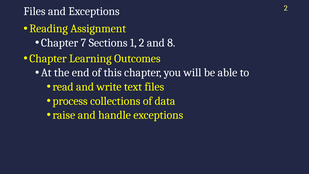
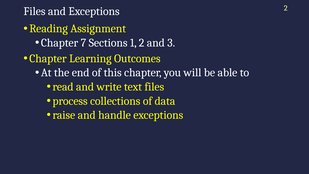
8: 8 -> 3 (171, 43)
